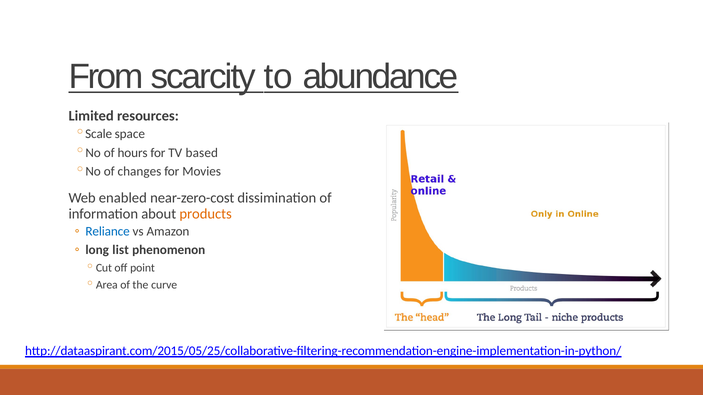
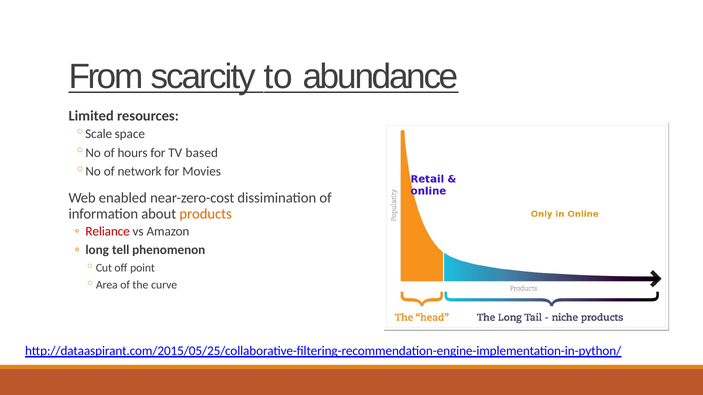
changes: changes -> network (140, 172)
Reliance colour: blue -> red (108, 232)
list: list -> tell (121, 250)
